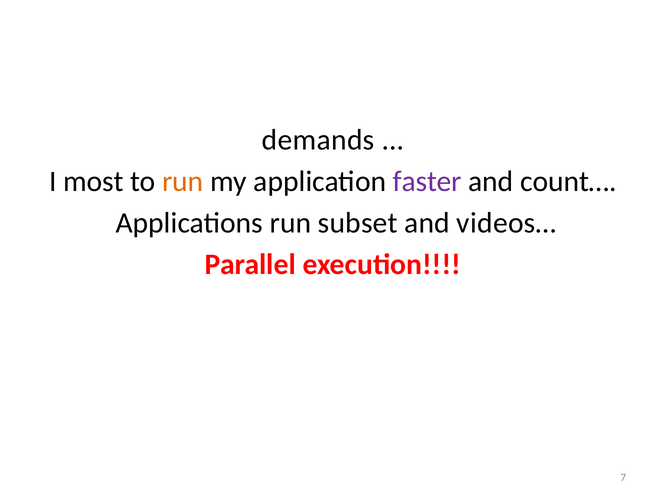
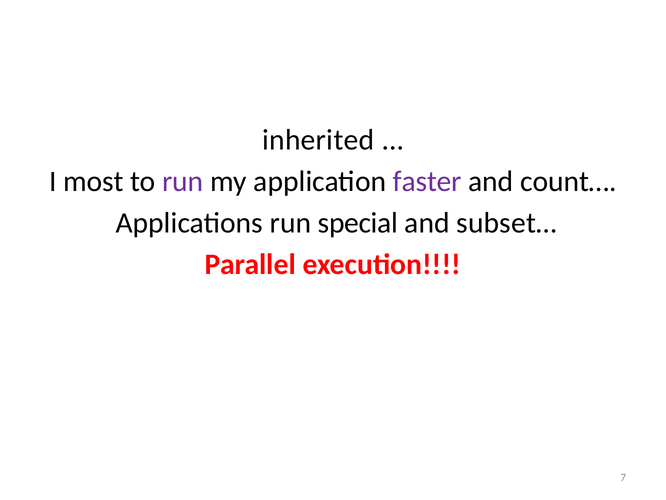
demands: demands -> inherited (318, 140)
run colour: orange -> purple (183, 181)
subset: subset -> special (358, 223)
videos…: videos… -> subset… (506, 223)
